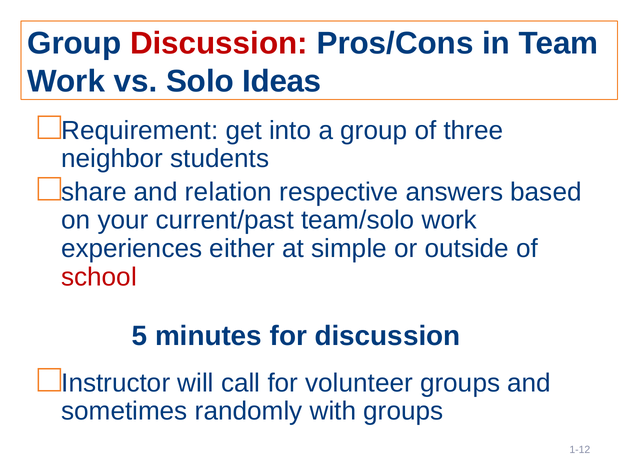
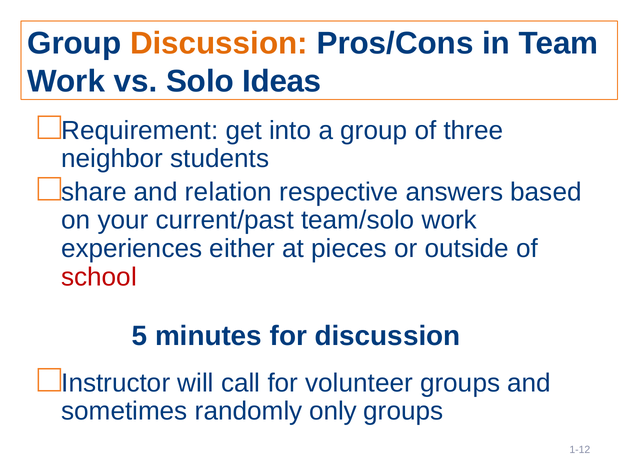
Discussion colour: red -> orange (219, 44)
simple: simple -> pieces (349, 249)
with: with -> only (333, 411)
